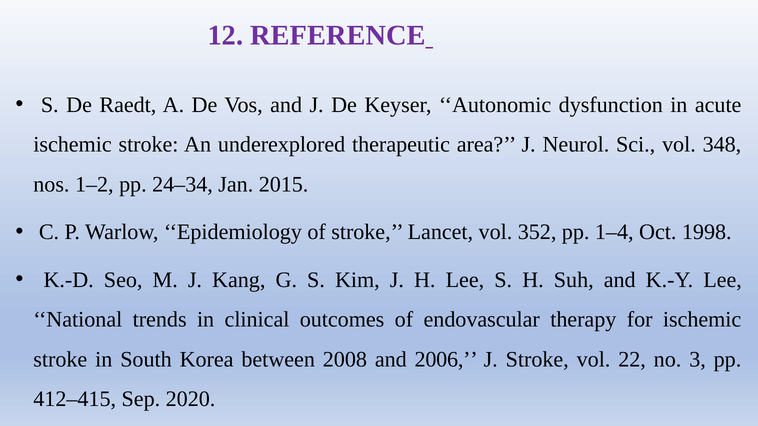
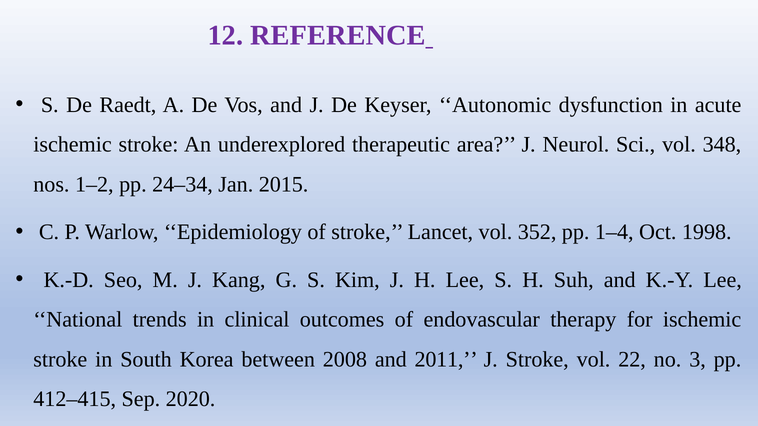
2006: 2006 -> 2011 (446, 360)
